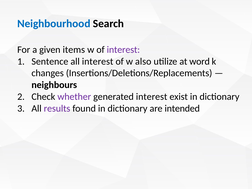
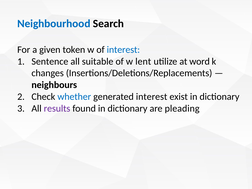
items: items -> token (74, 50)
interest colour: purple -> blue (123, 50)
all interest: interest -> suitable (98, 61)
also: also -> lent (143, 61)
whether colour: purple -> blue (74, 97)
intended: intended -> pleading (182, 108)
